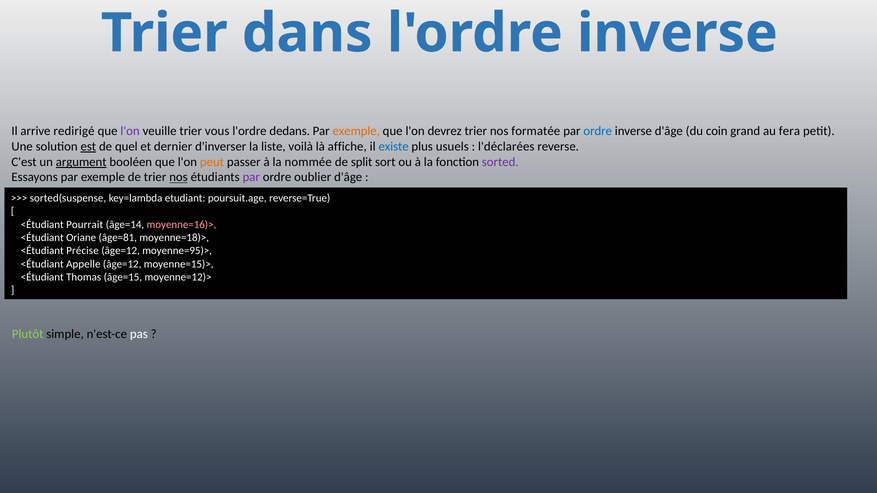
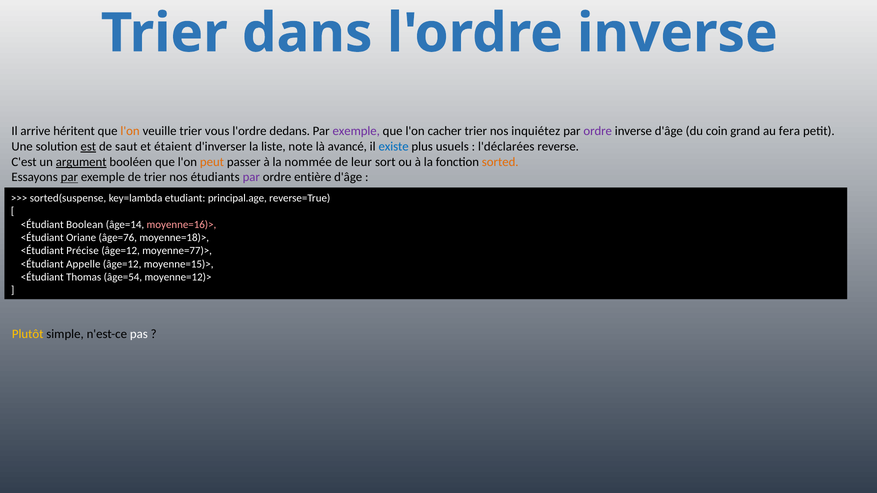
redirigé: redirigé -> héritent (74, 131)
l'on colour: purple -> orange (130, 131)
exemple colour: orange -> purple (356, 131)
devrez: devrez -> cacher (445, 131)
formatée: formatée -> inquiétez (536, 131)
ordre colour: blue -> purple (598, 131)
quel: quel -> saut (126, 147)
dernier: dernier -> étaient (173, 147)
voilà: voilà -> note (301, 147)
affiche: affiche -> avancé (347, 147)
split: split -> leur (361, 162)
sorted colour: purple -> orange (500, 162)
par underline: none -> present (69, 177)
nos underline: present -> none (178, 177)
oublier: oublier -> entière (313, 177)
poursuit.age: poursuit.age -> principal.age (237, 198)
Pourrait: Pourrait -> Boolean (85, 225)
âge=81: âge=81 -> âge=76 (118, 238)
moyenne=95)>: moyenne=95)> -> moyenne=77)> (177, 251)
âge=15: âge=15 -> âge=54 (123, 277)
Plutôt colour: light green -> yellow (28, 334)
